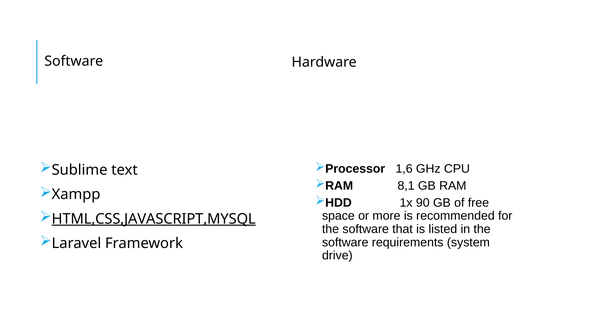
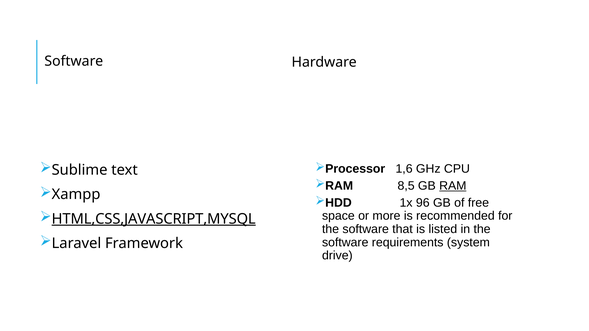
8,1: 8,1 -> 8,5 (406, 186)
RAM underline: none -> present (453, 186)
90: 90 -> 96 (423, 203)
